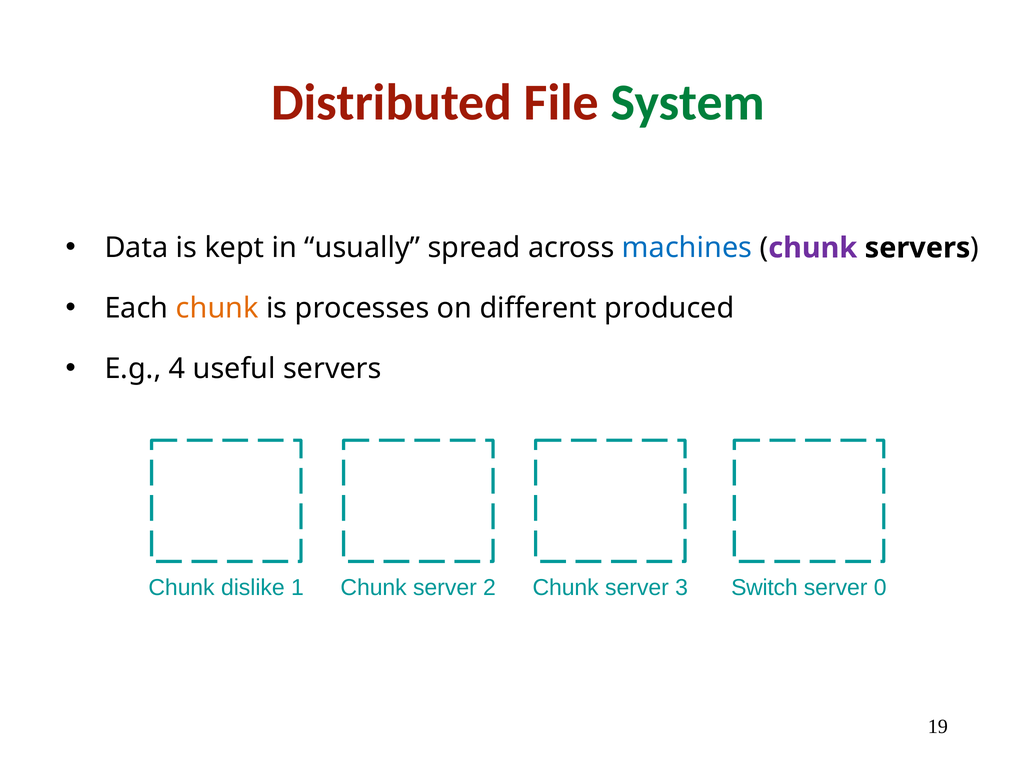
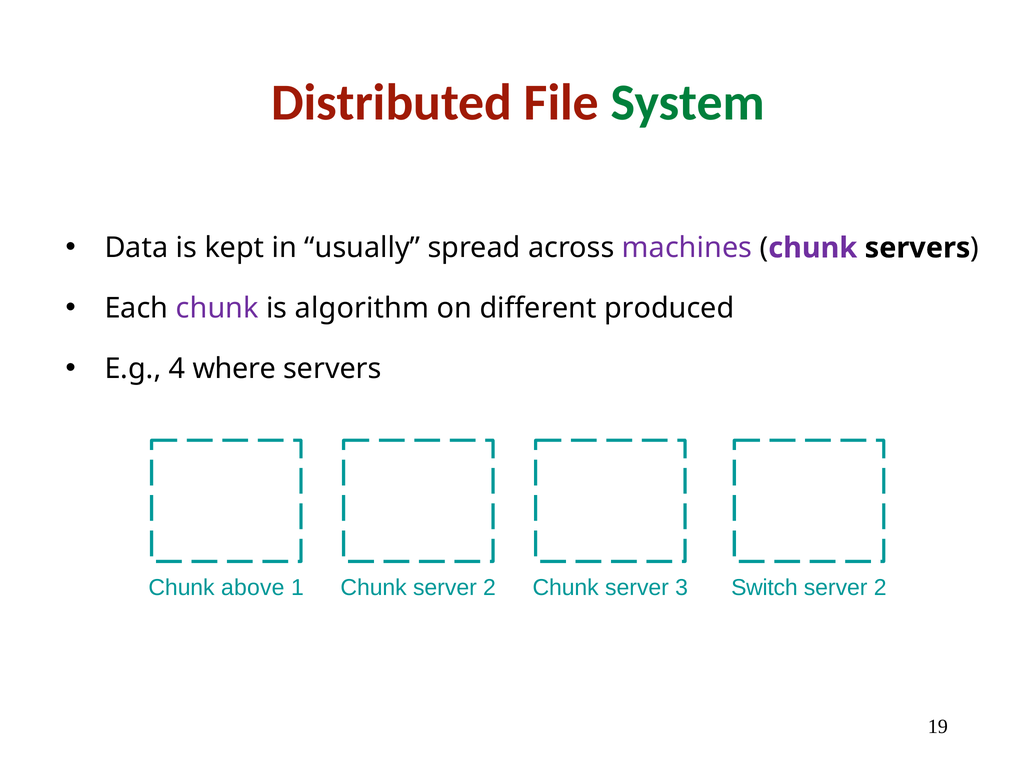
machines colour: blue -> purple (687, 248)
chunk colour: orange -> purple (217, 308)
processes: processes -> algorithm (362, 308)
useful: useful -> where (234, 369)
dislike: dislike -> above (253, 588)
0: 0 -> 2 (880, 588)
